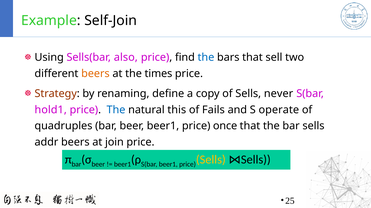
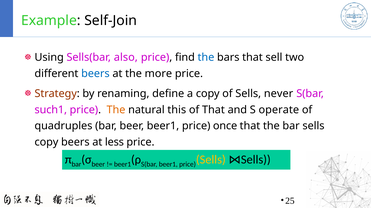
beers colour: orange -> blue (95, 74)
times: times -> more (158, 74)
hold1: hold1 -> such1 (51, 110)
The colour: blue -> orange (116, 110)
of Fails: Fails -> That (213, 110)
addr: addr -> copy (46, 143)
join: join -> less (114, 143)
